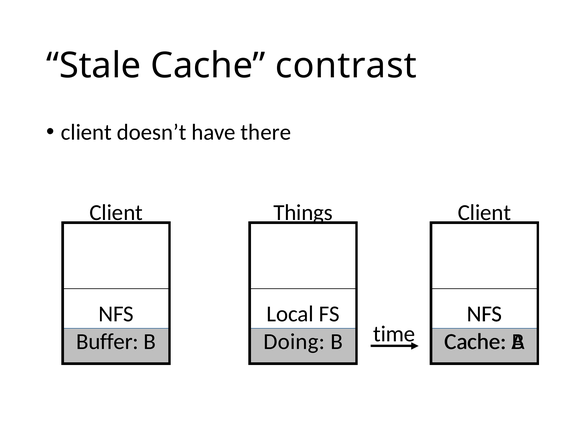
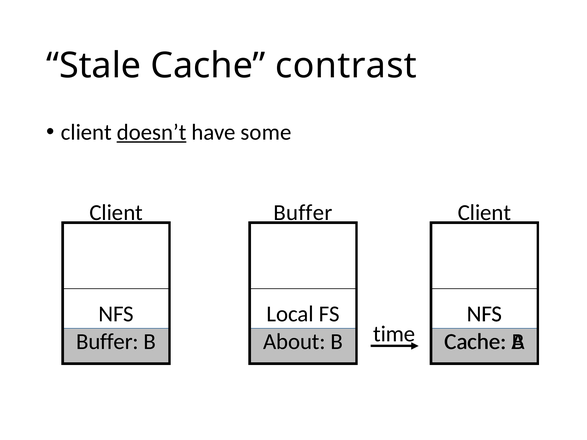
doesn’t underline: none -> present (152, 132)
there: there -> some (266, 132)
Things: Things -> Buffer (303, 213)
Doing: Doing -> About (294, 342)
